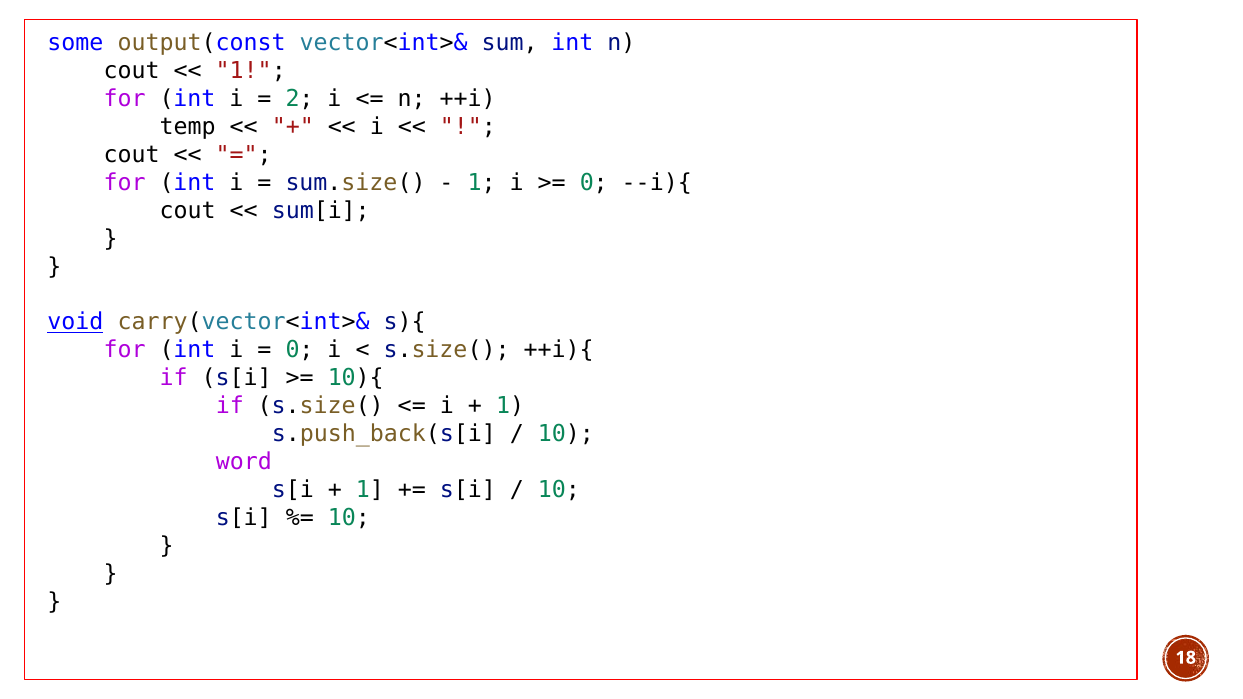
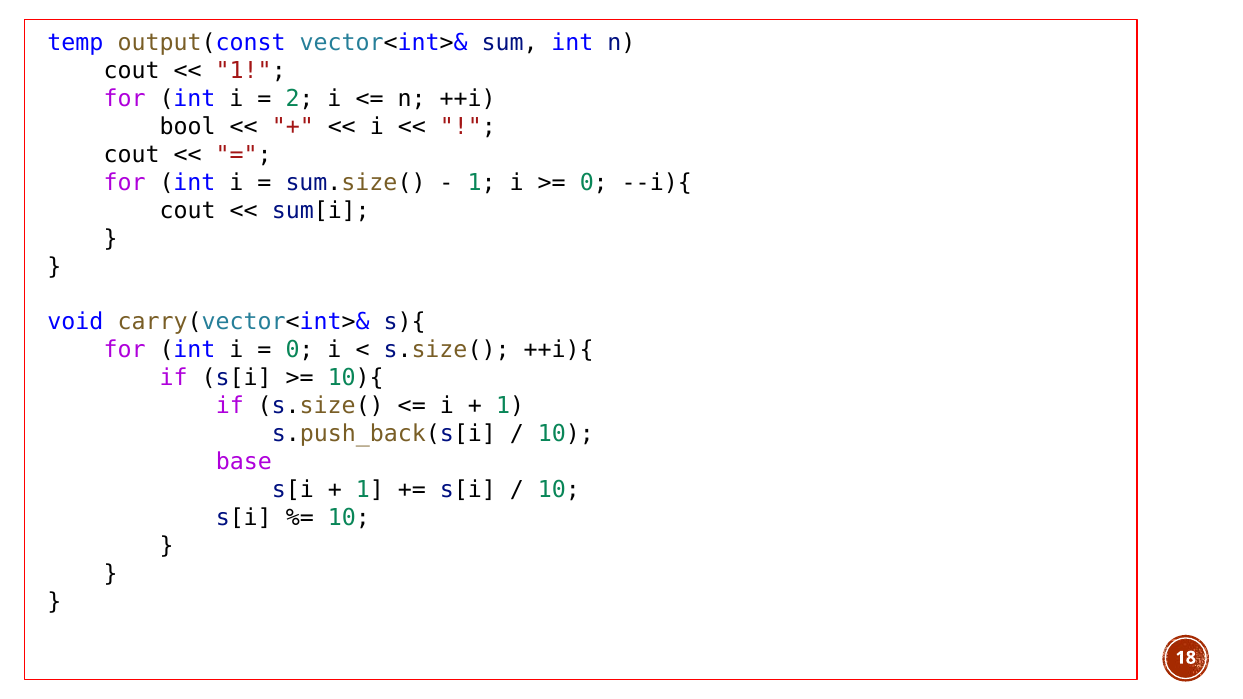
some: some -> temp (76, 43)
temp: temp -> bool (188, 127)
void underline: present -> none (76, 322)
word: word -> base (244, 462)
